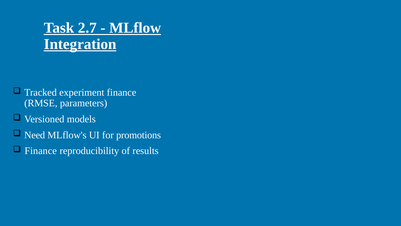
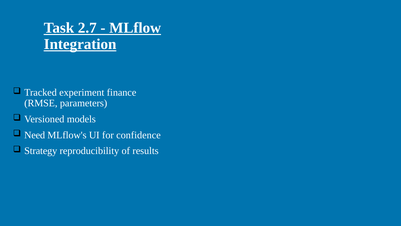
promotions: promotions -> confidence (139, 135)
Finance: Finance -> Strategy (41, 151)
